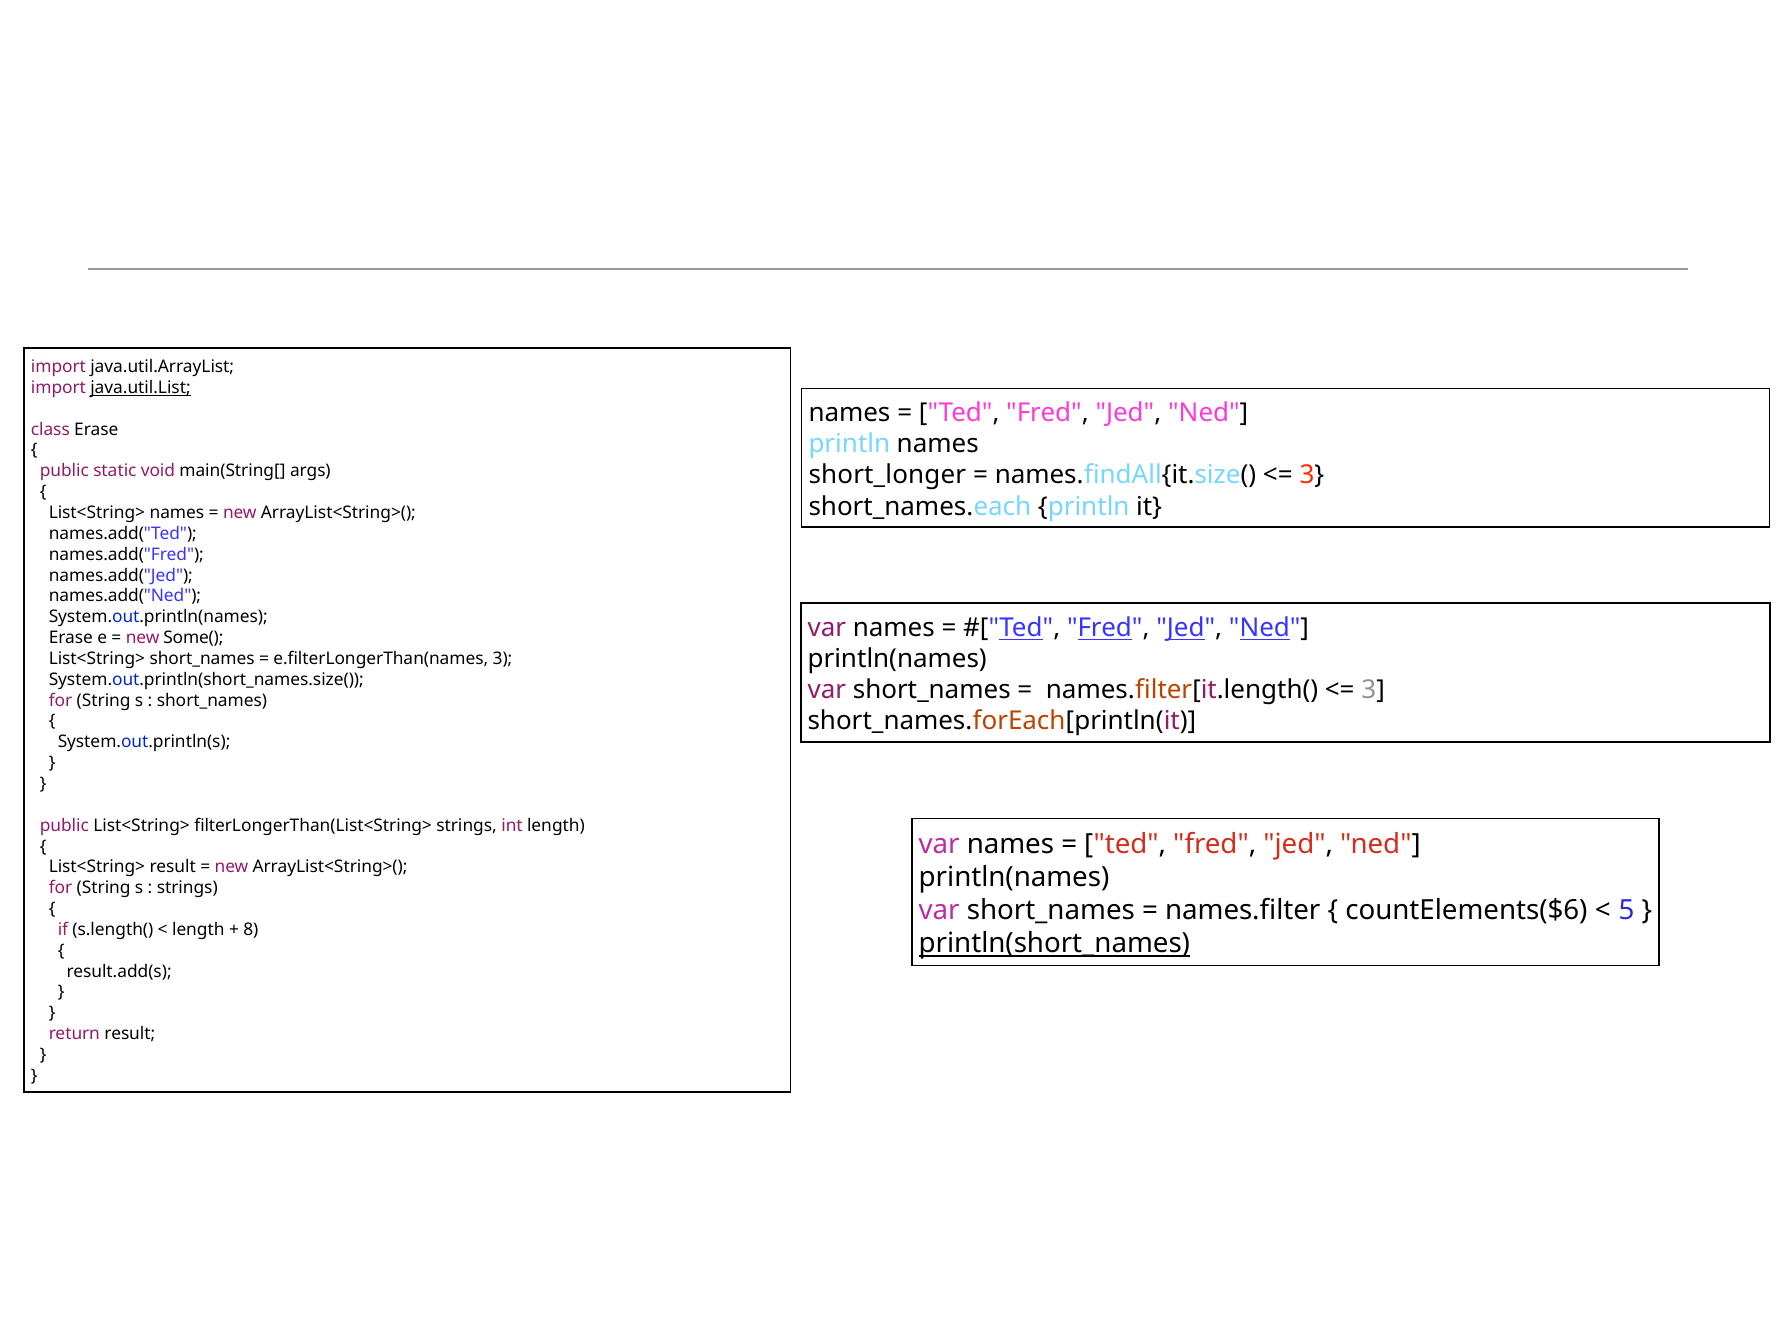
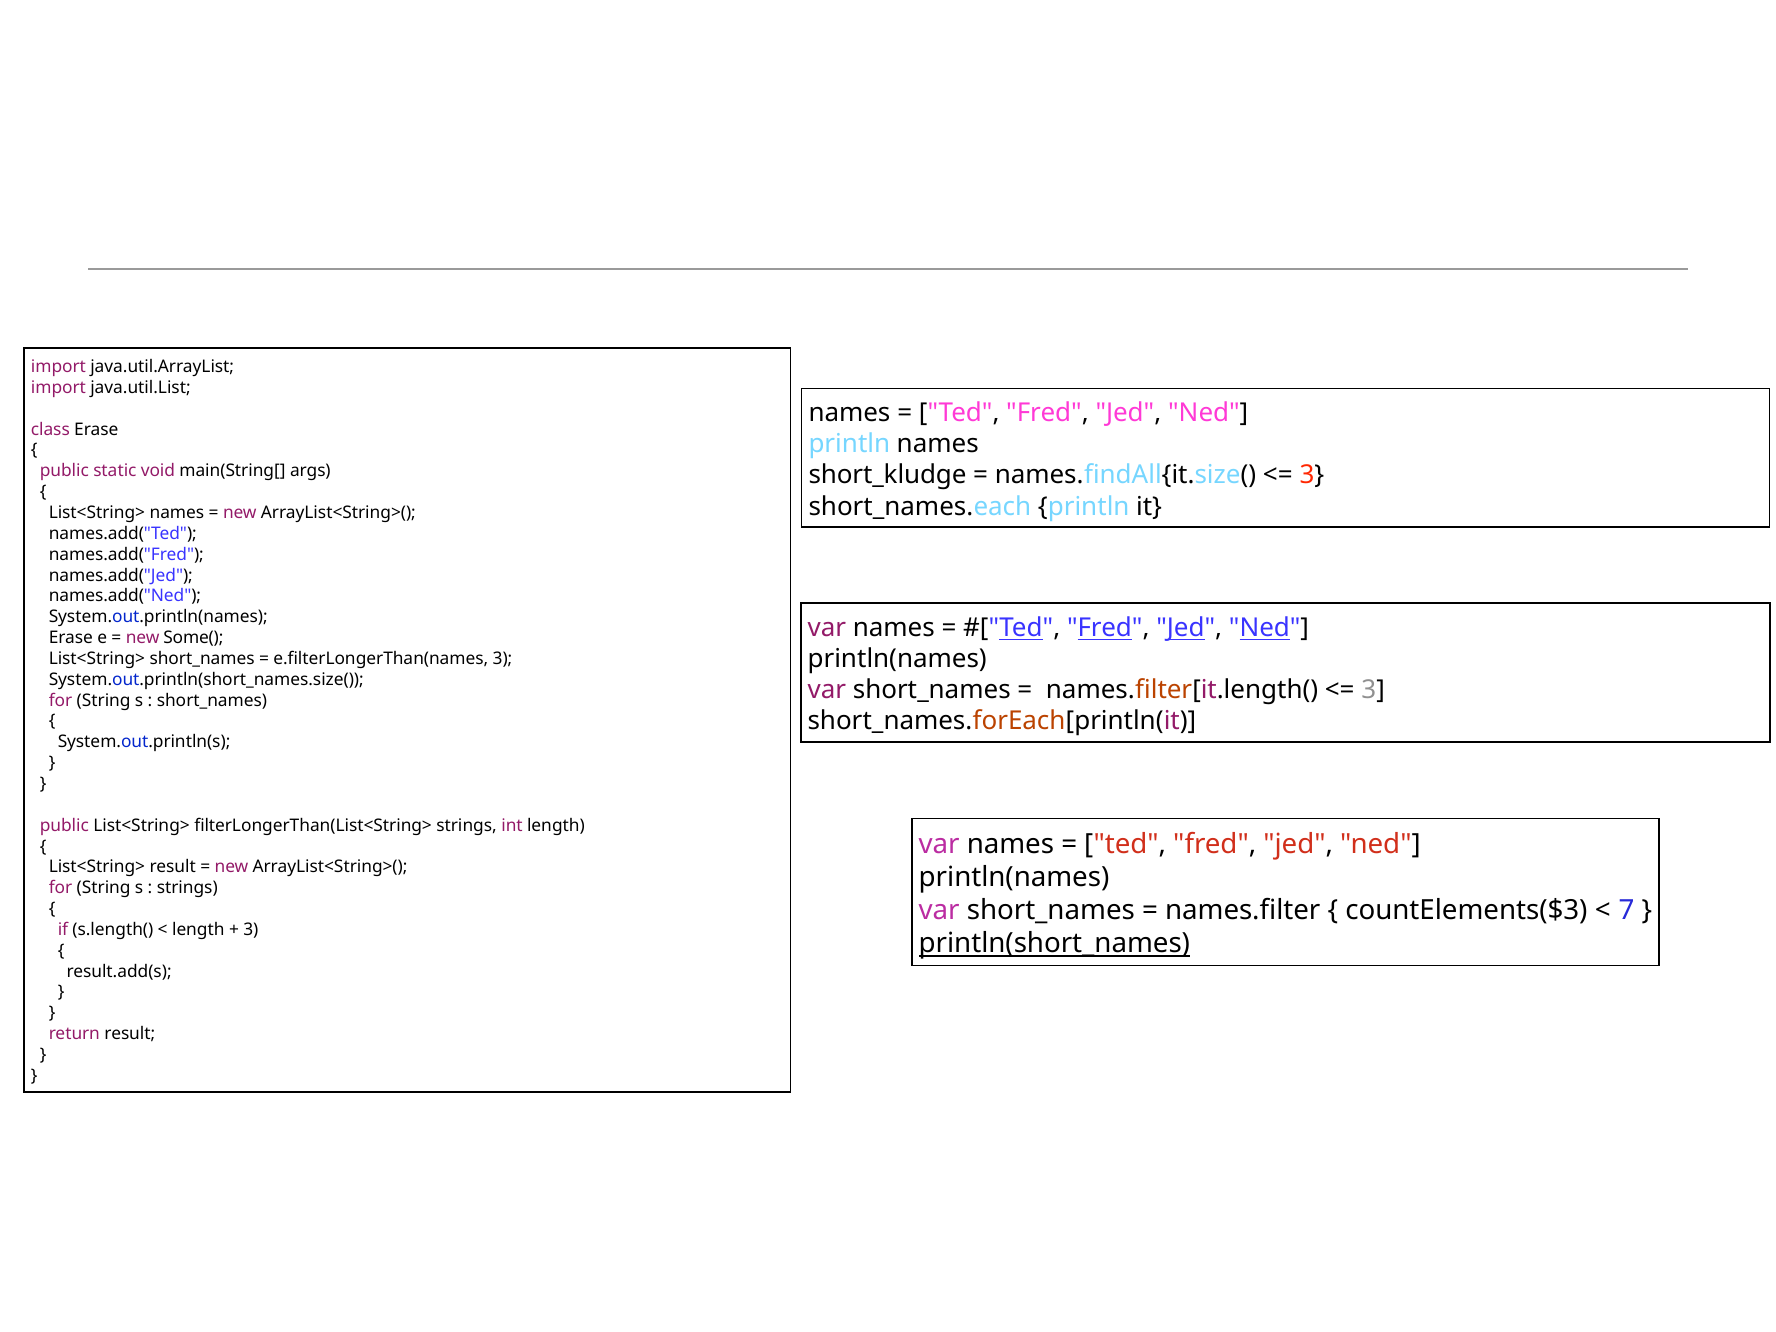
java.util.List underline: present -> none (140, 388)
short_longer: short_longer -> short_kludge (887, 475)
countElements($6: countElements($6 -> countElements($3 (1466, 911)
5: 5 -> 7 (1627, 911)
8: 8 -> 3 (251, 930)
